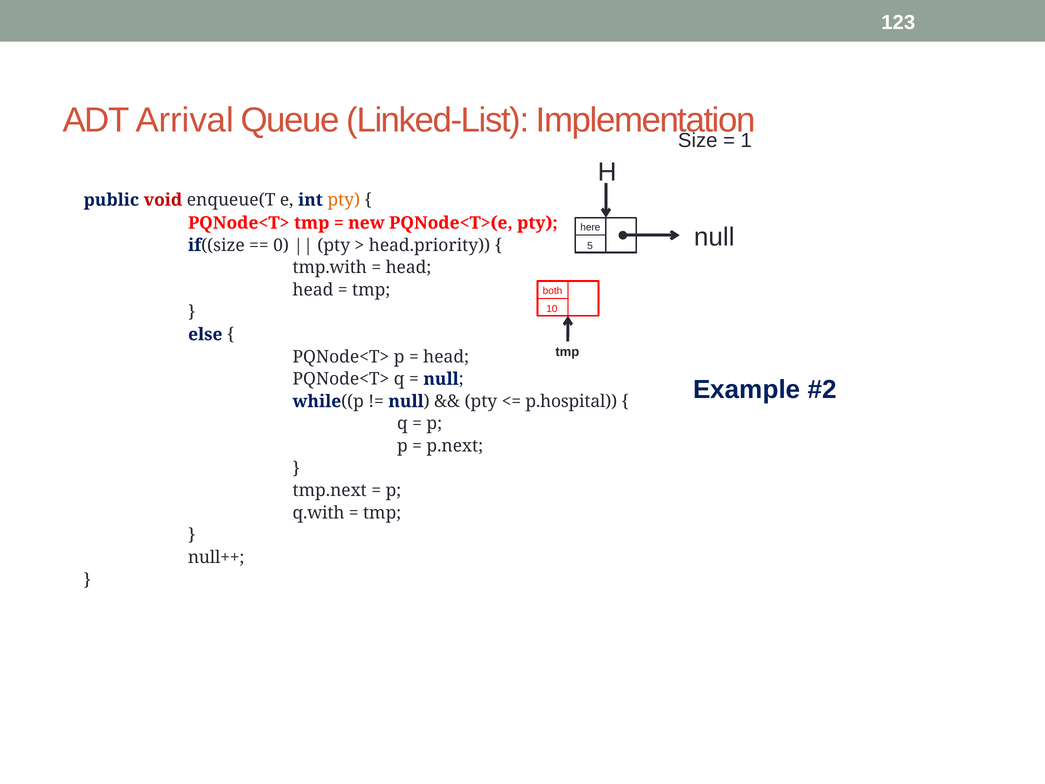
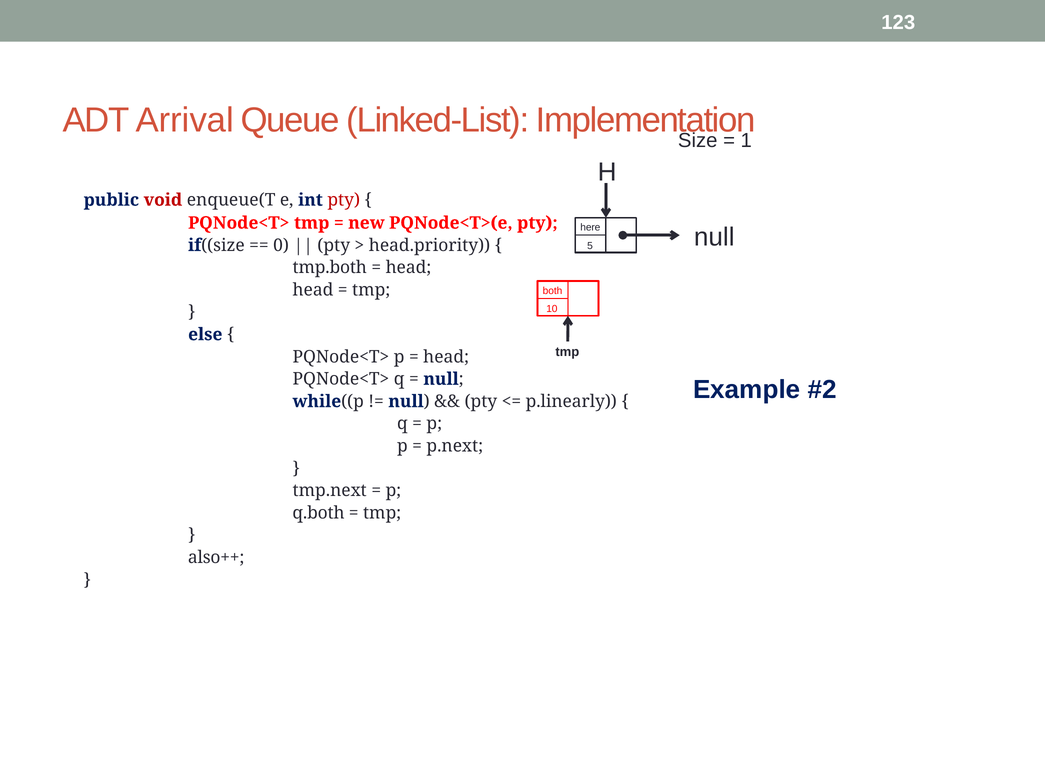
pty colour: orange -> red (344, 200)
tmp.with: tmp.with -> tmp.both (330, 267)
p.hospital: p.hospital -> p.linearly (571, 401)
q.with: q.with -> q.both (319, 513)
null++: null++ -> also++ (216, 557)
